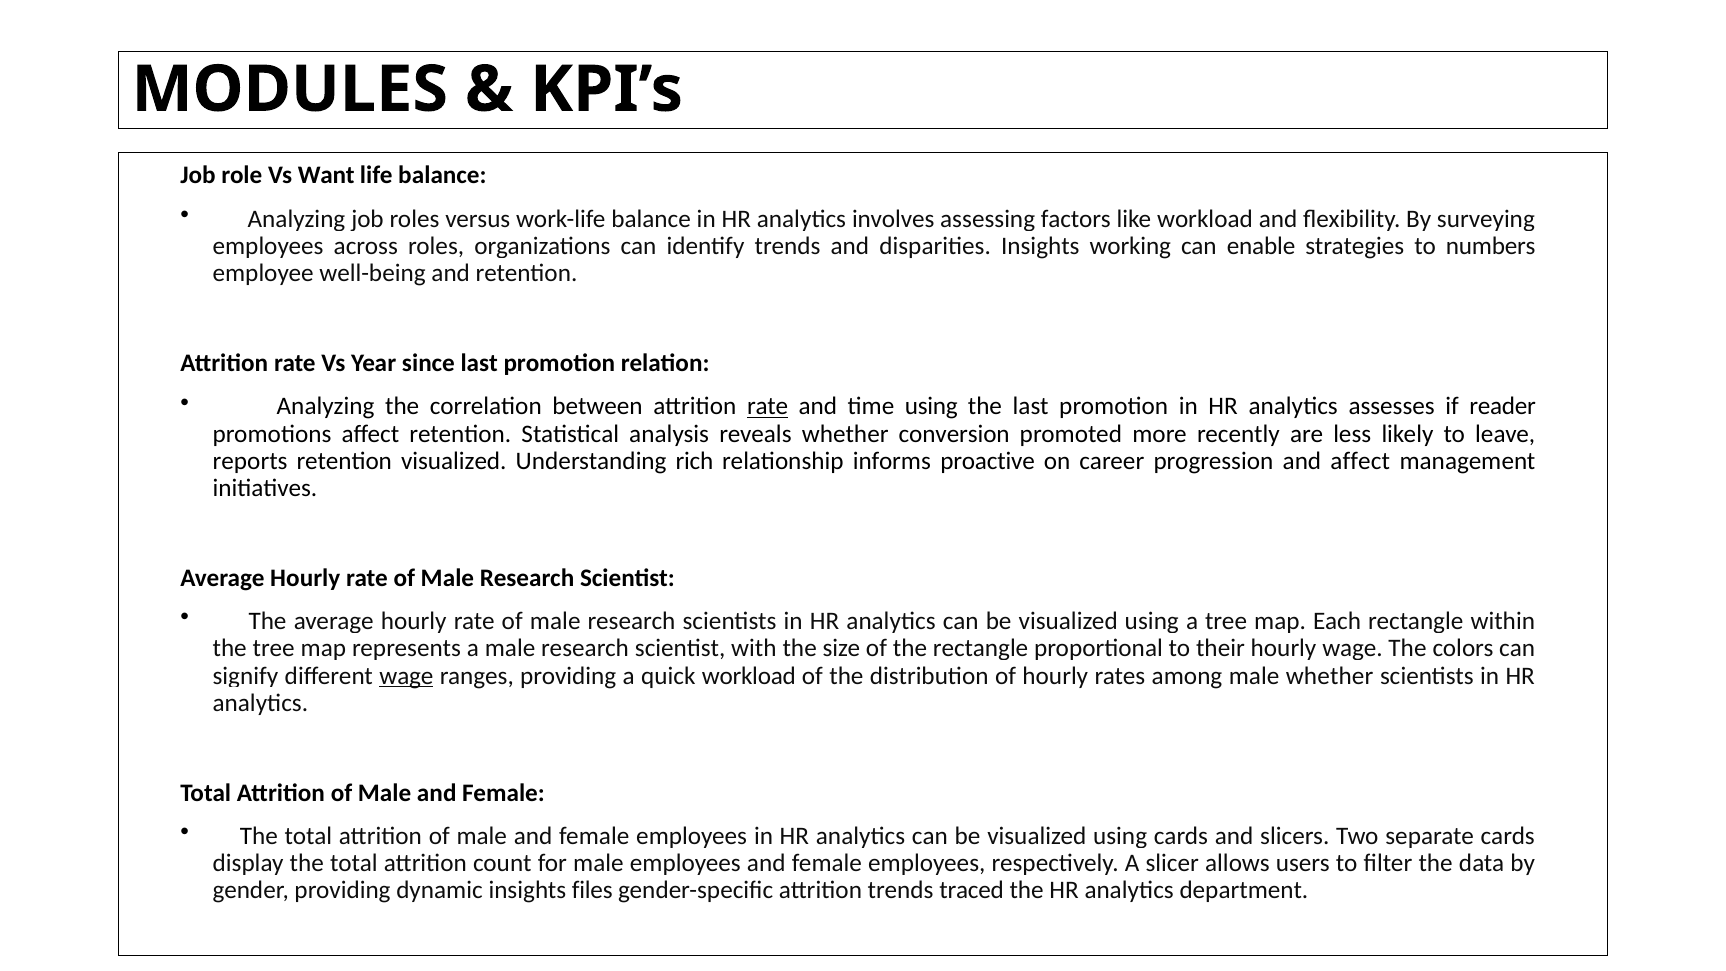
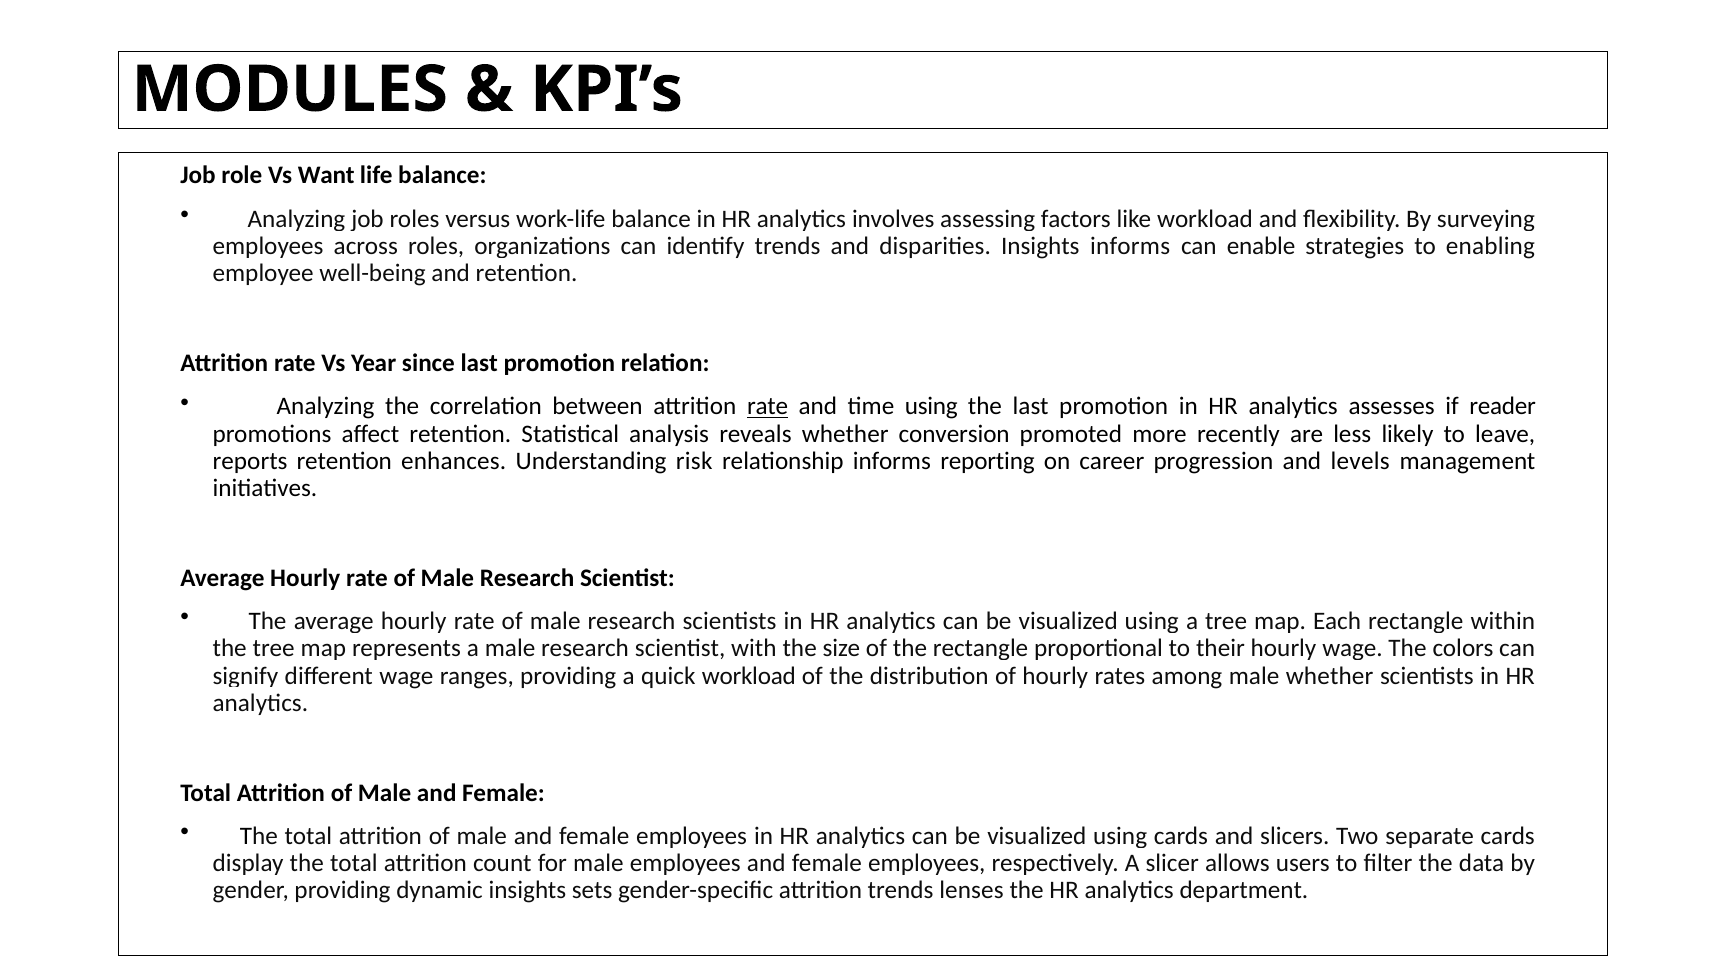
Insights working: working -> informs (1130, 246)
numbers: numbers -> enabling (1490, 246)
retention visualized: visualized -> enhances (454, 461)
rich: rich -> risk (694, 461)
proactive: proactive -> reporting (988, 461)
and affect: affect -> levels (1360, 461)
wage underline: present -> none (406, 676)
files: files -> sets (592, 890)
traced: traced -> lenses (971, 890)
